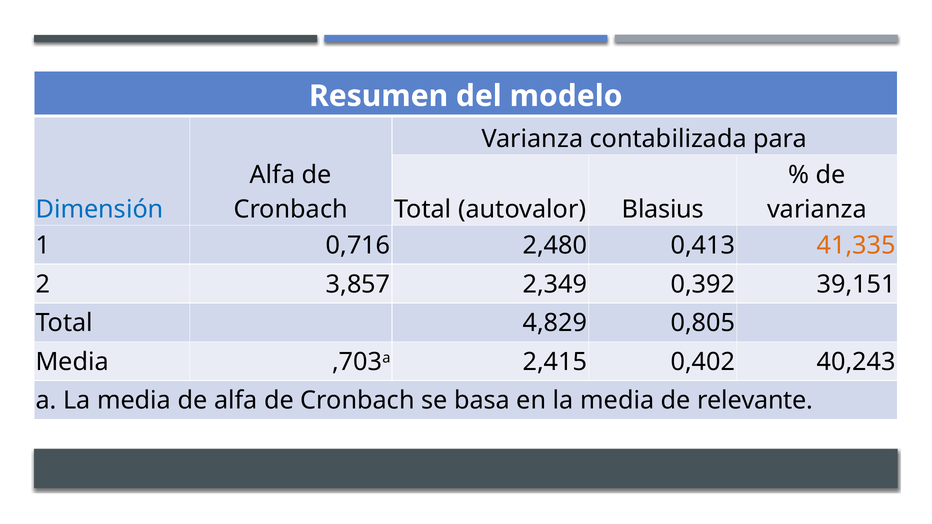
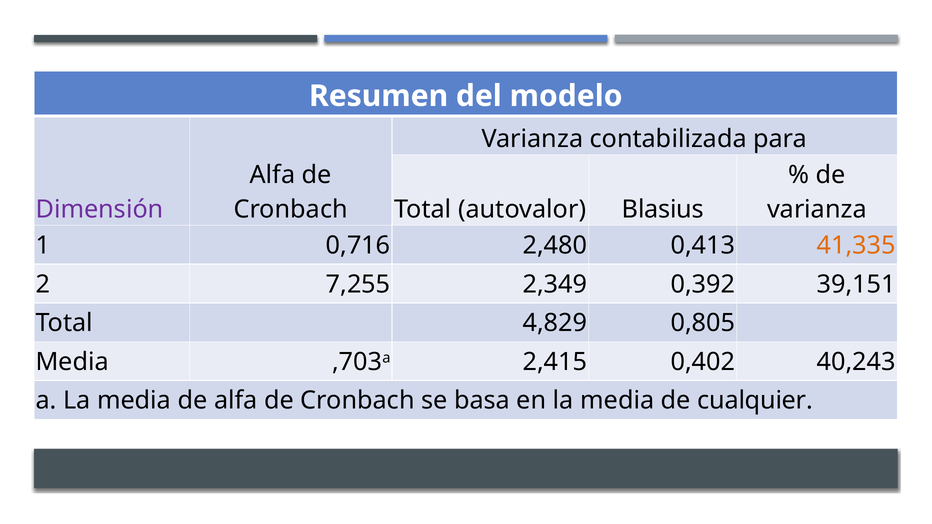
Dimensión colour: blue -> purple (100, 210)
3,857: 3,857 -> 7,255 (358, 284)
relevante: relevante -> cualquier (755, 401)
